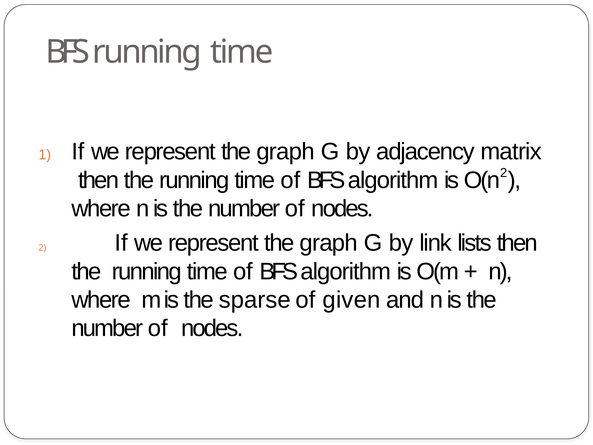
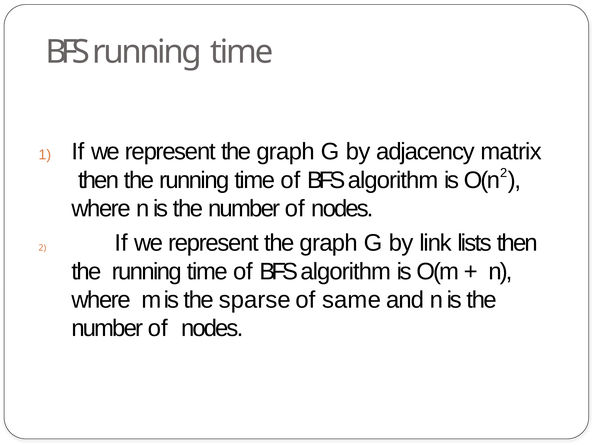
given: given -> same (352, 300)
